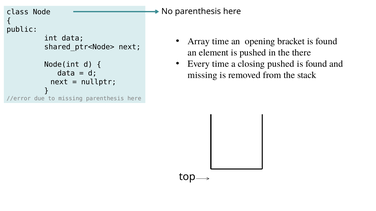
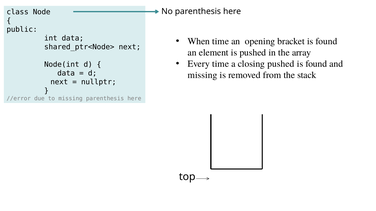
Array: Array -> When (199, 41)
there: there -> array (302, 53)
